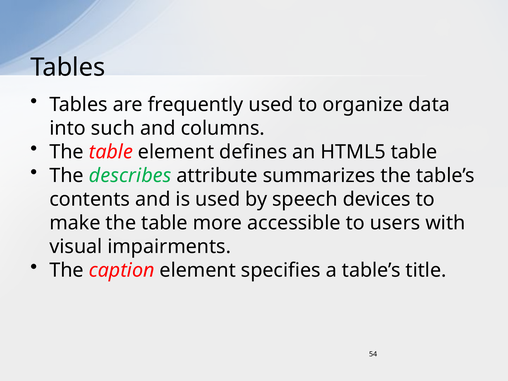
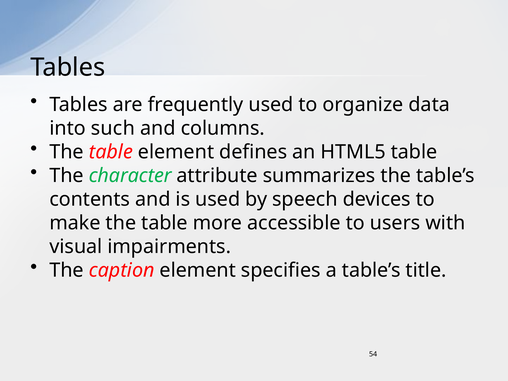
describes: describes -> character (130, 176)
